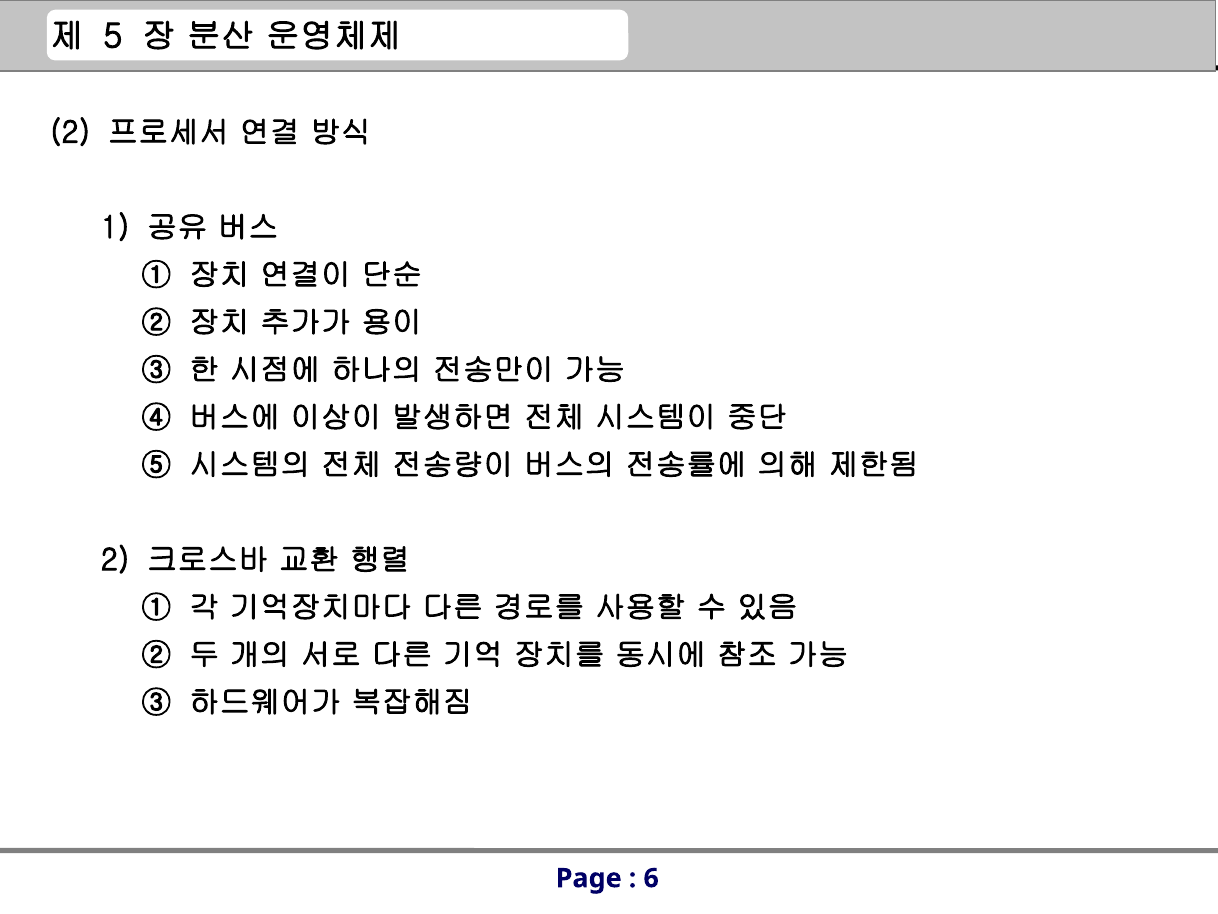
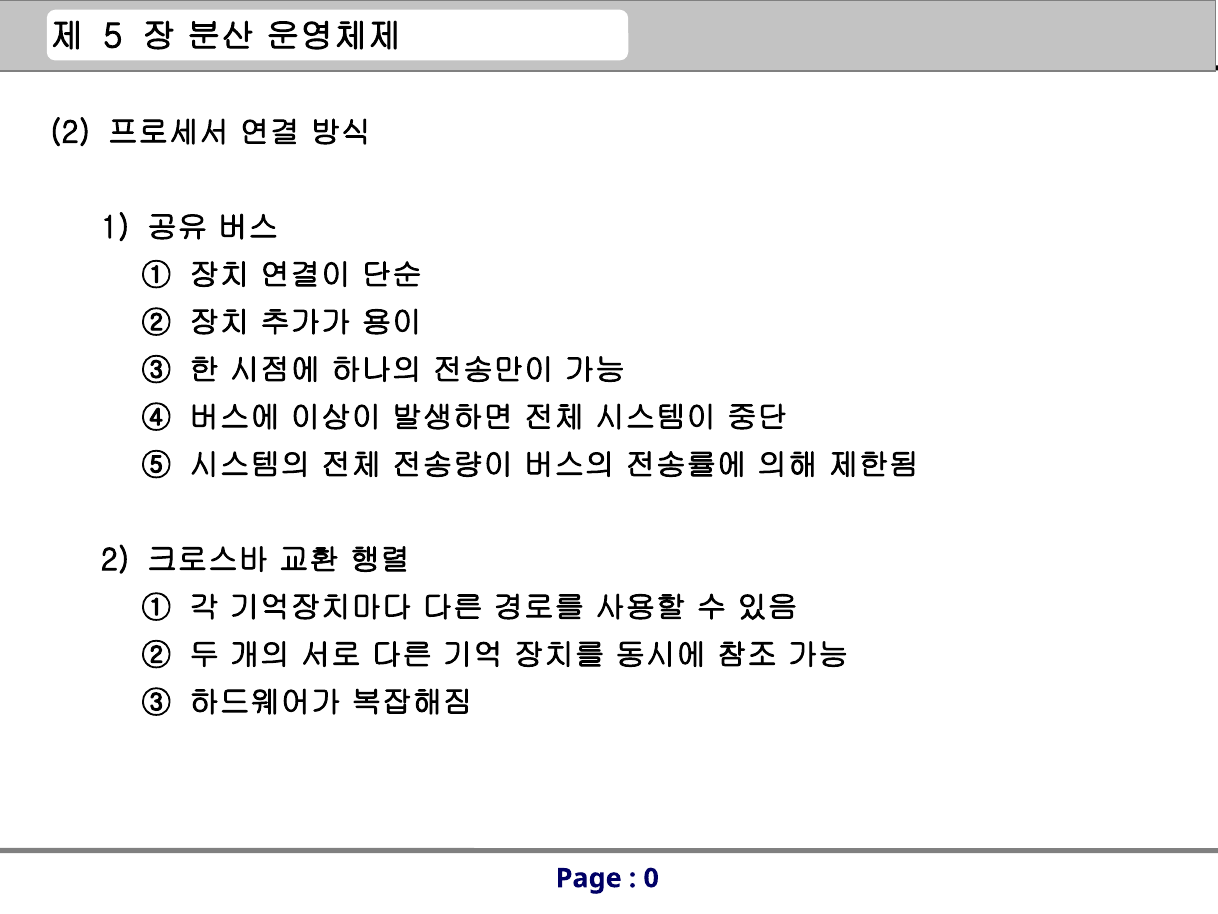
6: 6 -> 0 (651, 878)
